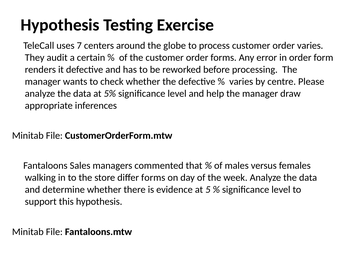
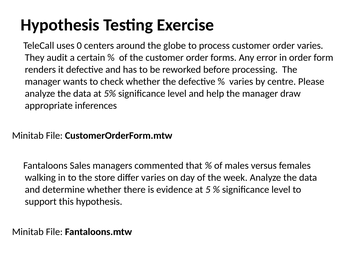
7: 7 -> 0 (79, 46)
differ forms: forms -> varies (153, 178)
